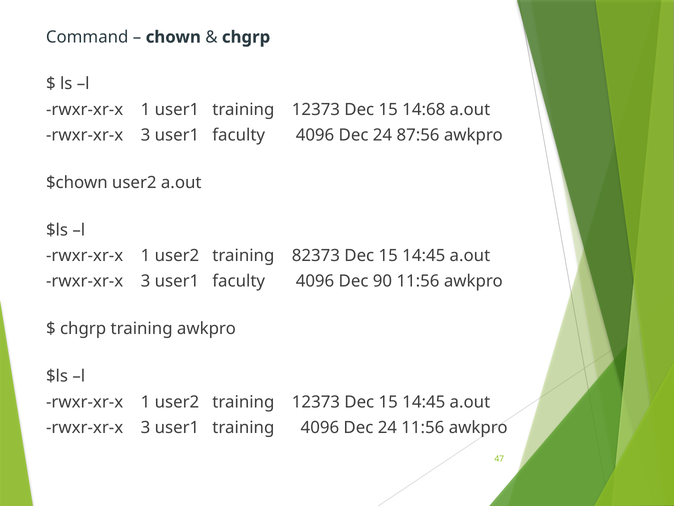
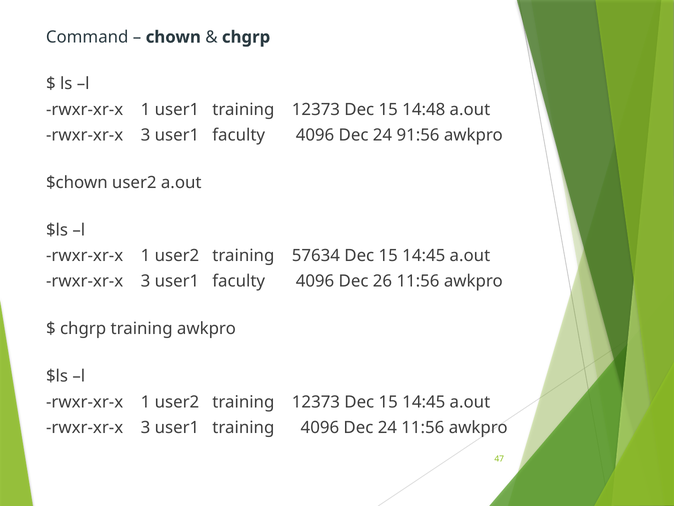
14:68: 14:68 -> 14:48 (424, 109)
87:56: 87:56 -> 91:56 (418, 135)
82373: 82373 -> 57634 (316, 255)
90: 90 -> 26 (382, 281)
